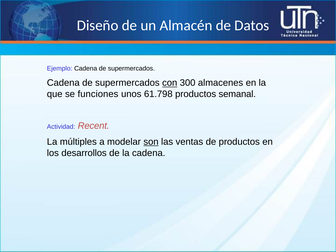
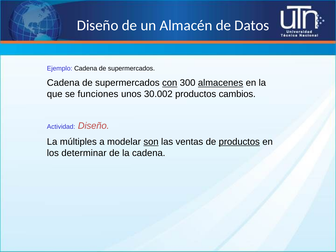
almacenes underline: none -> present (221, 83)
61.798: 61.798 -> 30.002 (158, 94)
semanal: semanal -> cambios (237, 94)
Recent: Recent -> Diseño (94, 126)
productos underline: none -> present (239, 142)
desarrollos: desarrollos -> determinar (84, 153)
